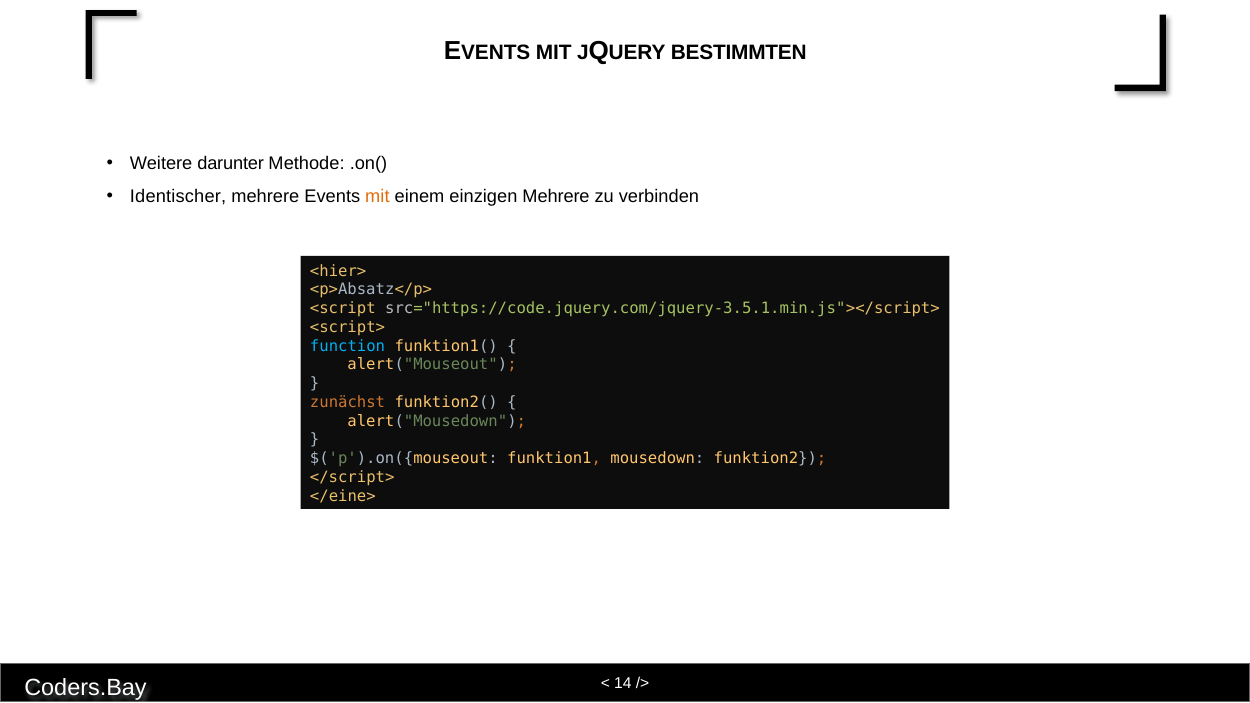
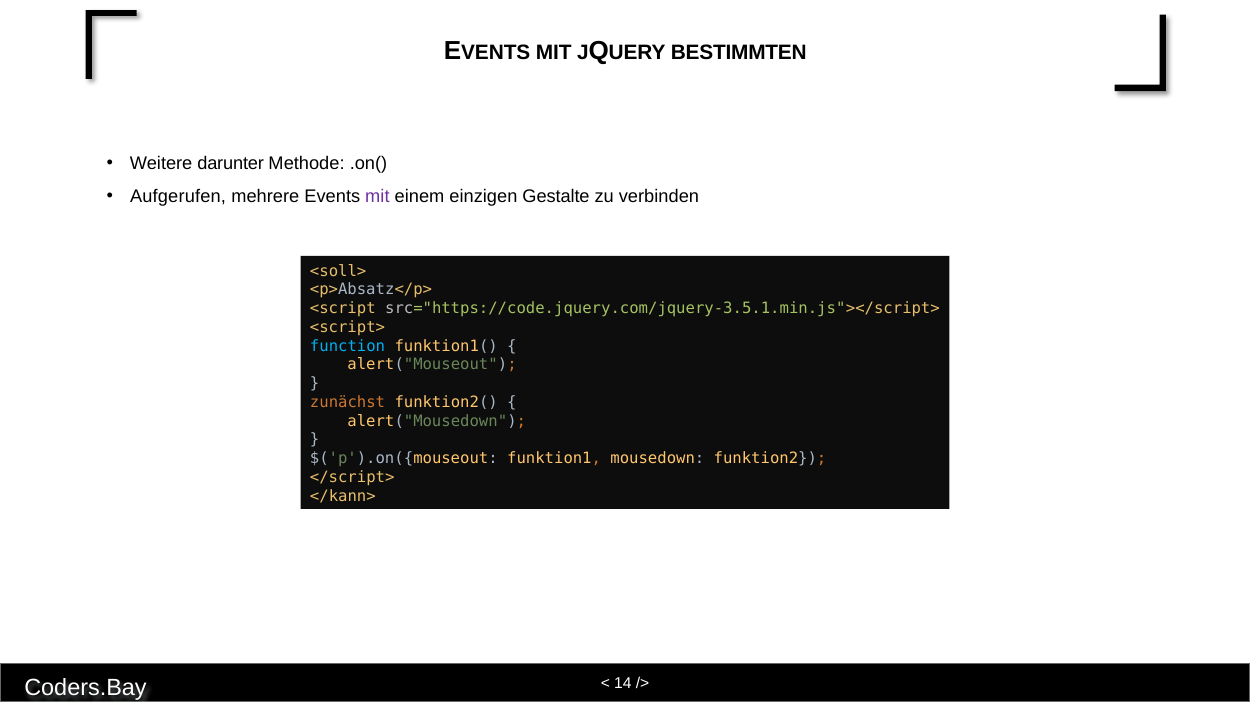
Identischer: Identischer -> Aufgerufen (178, 196)
mit colour: orange -> purple (377, 196)
einzigen Mehrere: Mehrere -> Gestalte (556, 196)
<hier>: <hier> -> <soll> (338, 271)
</eine>: </eine> -> </kann> (343, 496)
